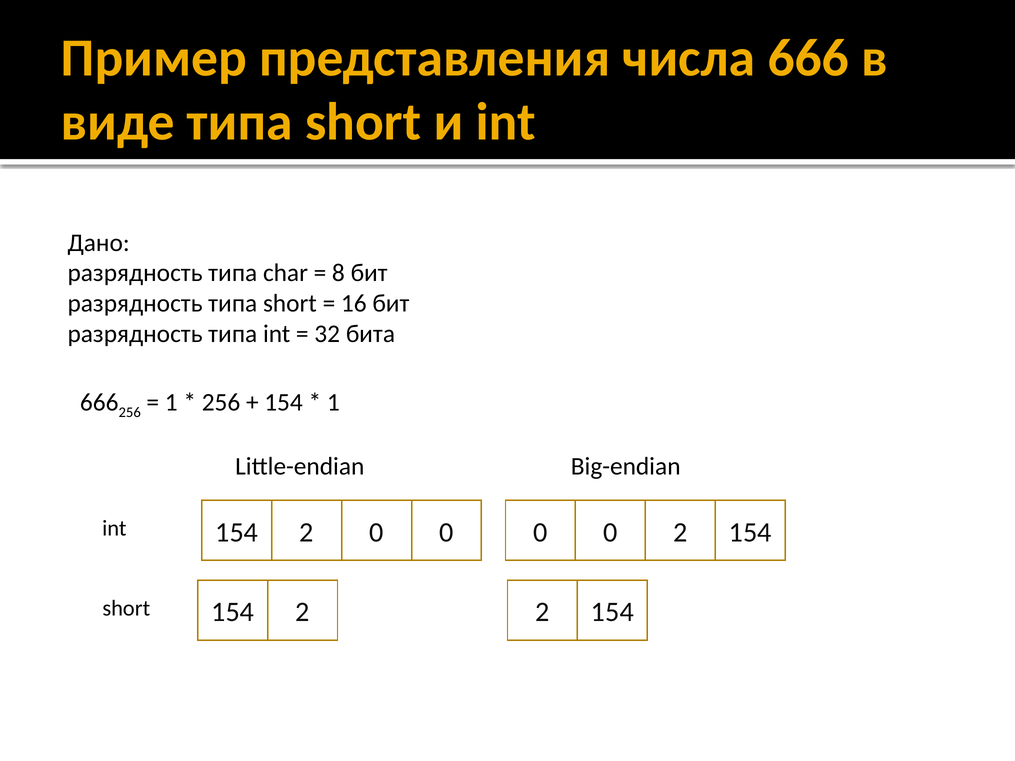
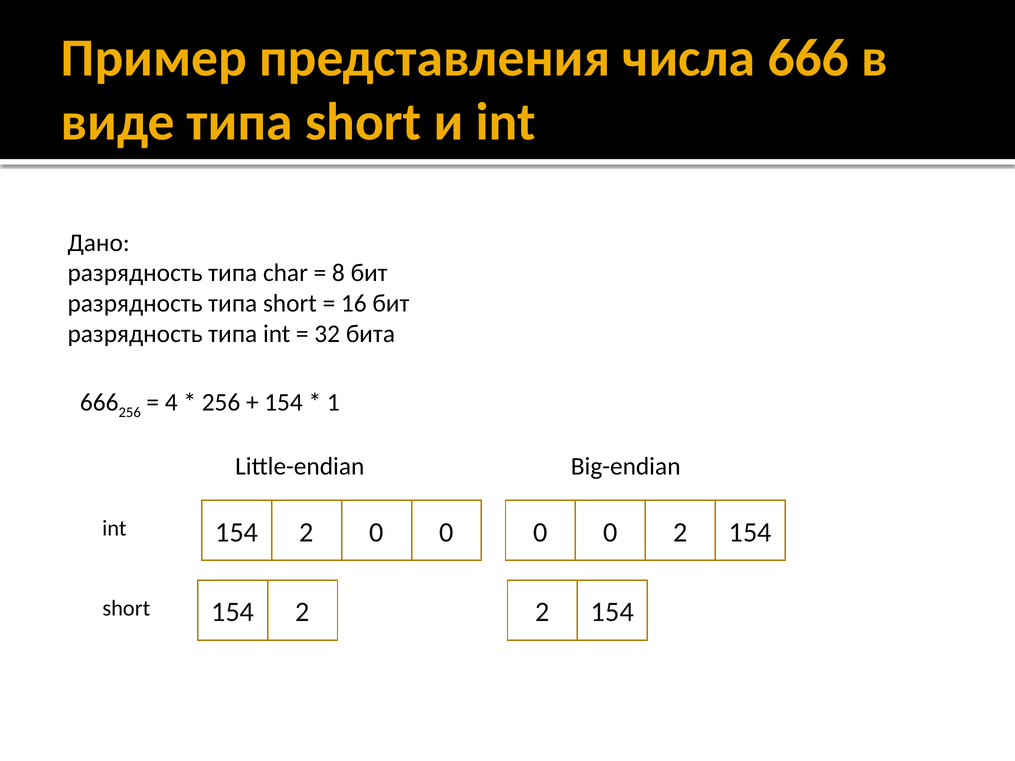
1: 1 -> 4 (171, 403)
